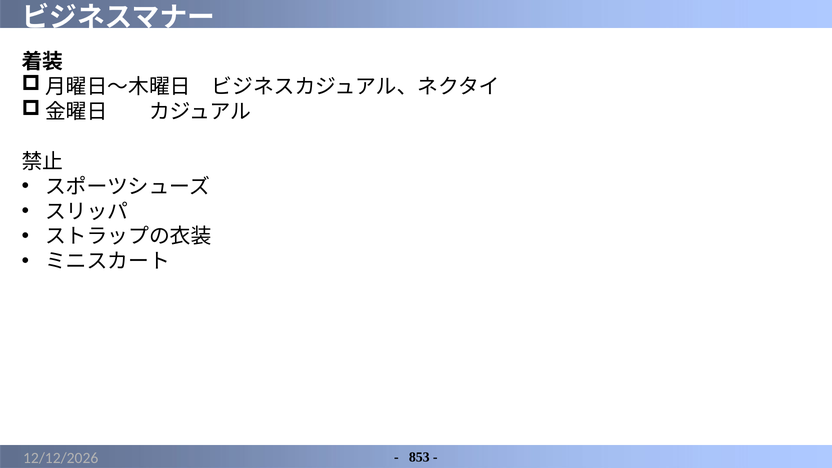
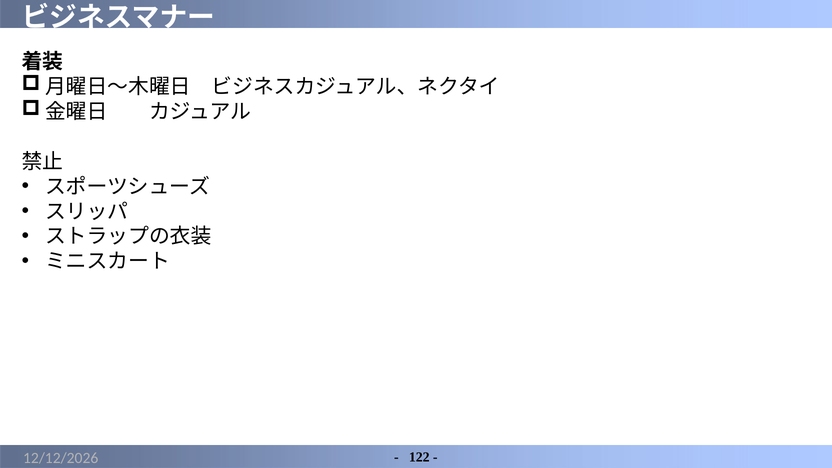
853: 853 -> 122 (419, 457)
